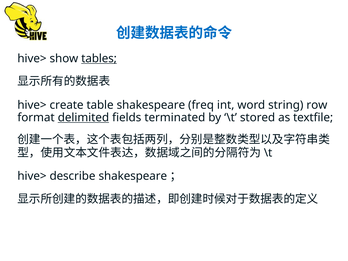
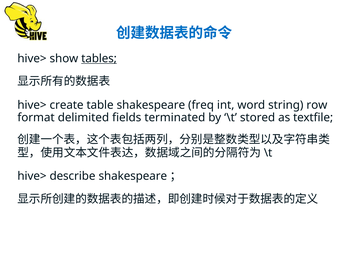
delimited underline: present -> none (83, 118)
